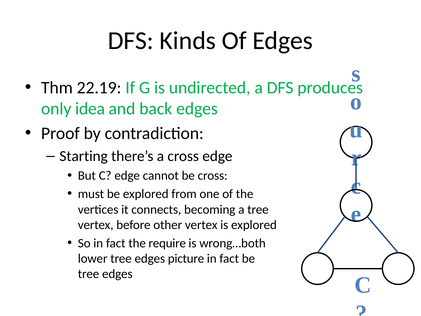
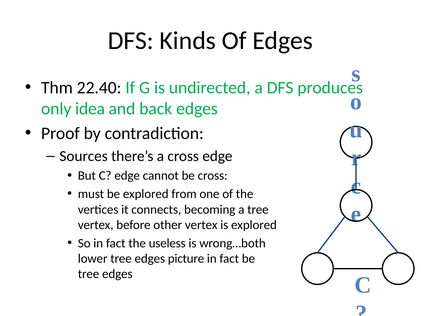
22.19: 22.19 -> 22.40 (99, 88)
Starting: Starting -> Sources (84, 156)
require: require -> useless (167, 243)
